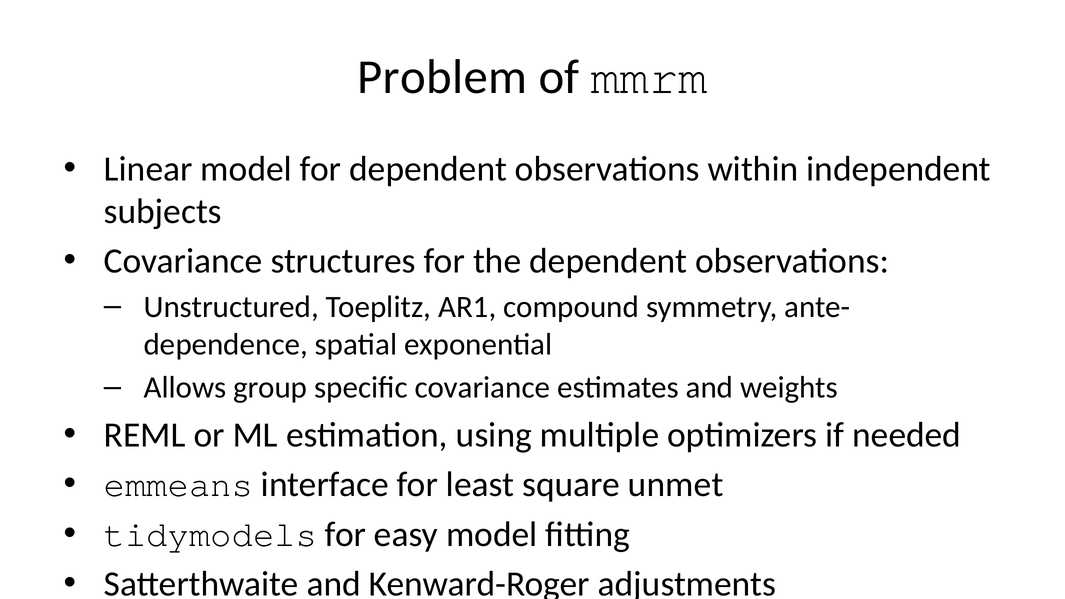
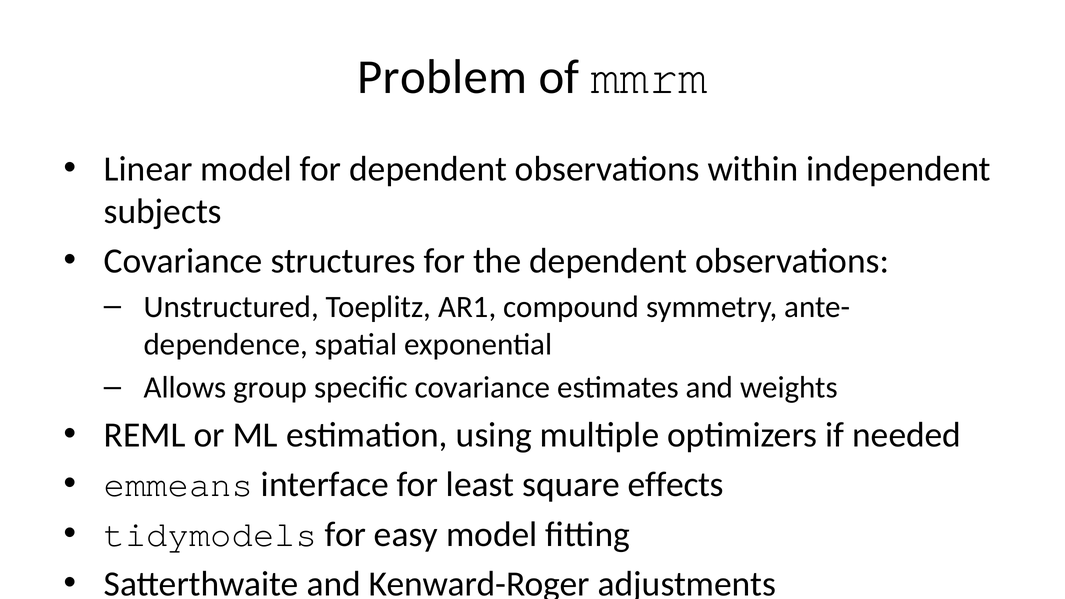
unmet: unmet -> effects (676, 485)
